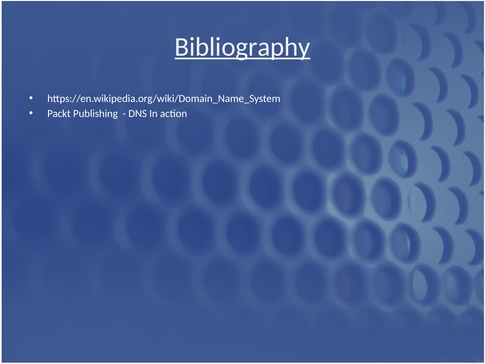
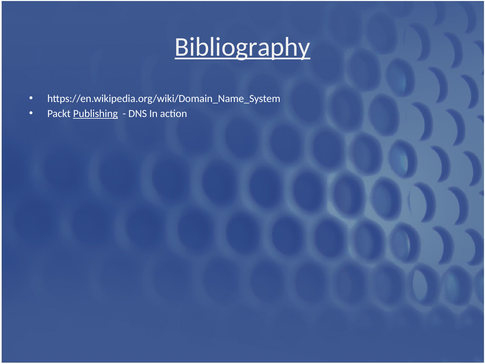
Publishing underline: none -> present (95, 114)
